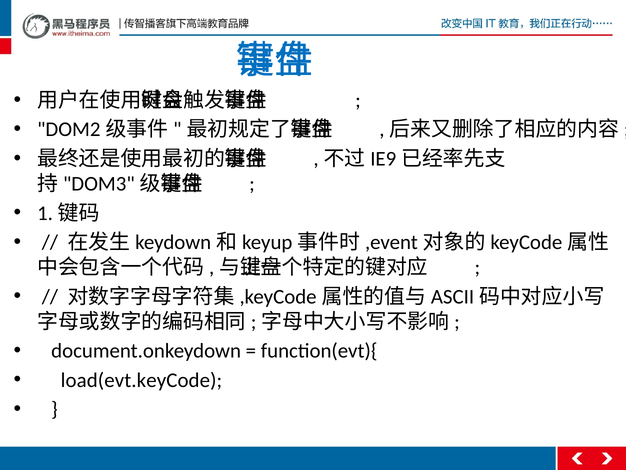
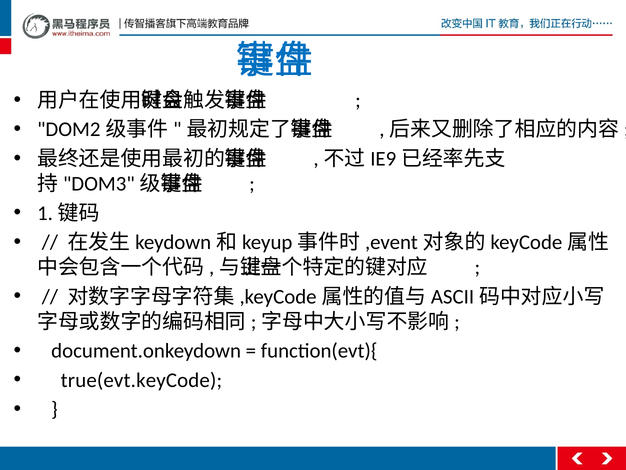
load(evt.keyCode: load(evt.keyCode -> true(evt.keyCode (141, 380)
